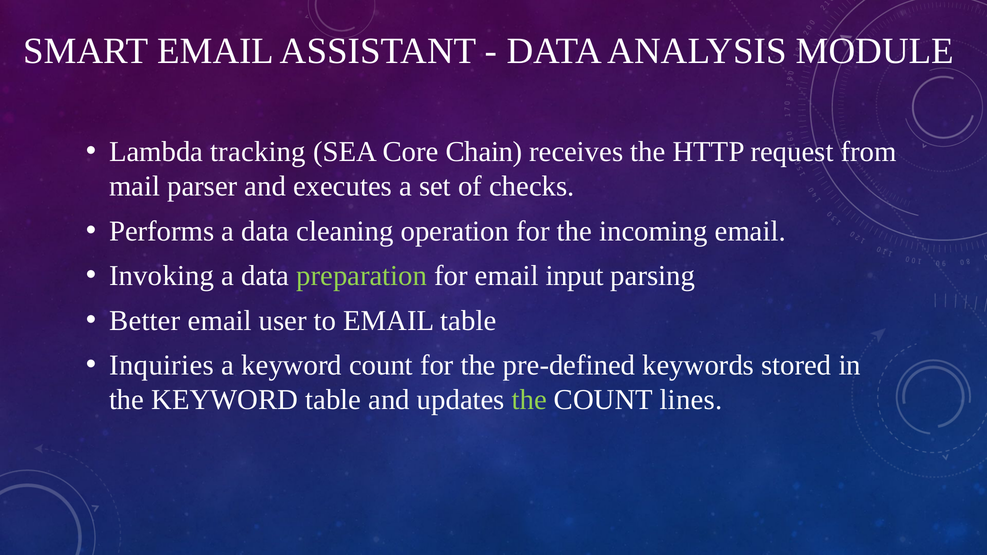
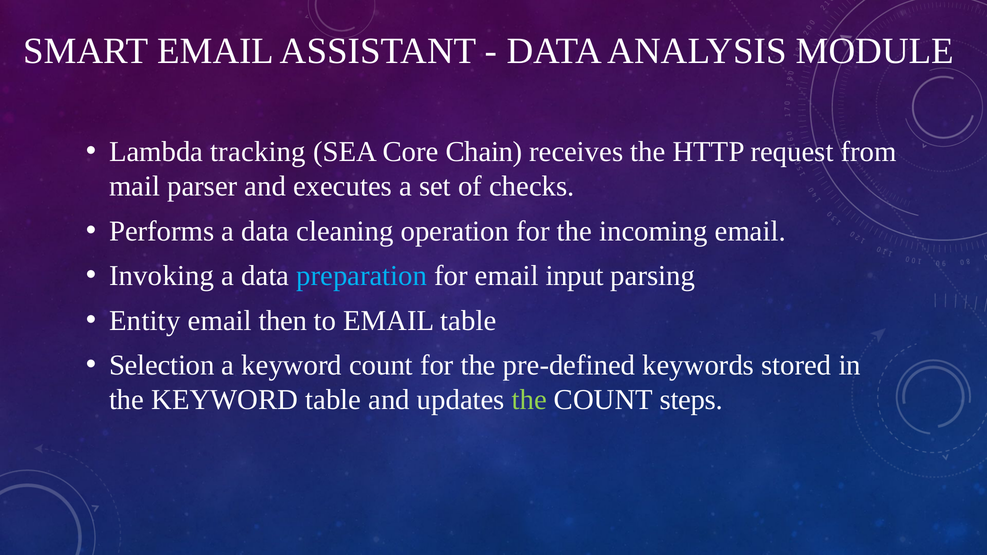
preparation colour: light green -> light blue (362, 276)
Better: Better -> Entity (145, 321)
user: user -> then (283, 321)
Inquiries: Inquiries -> Selection (162, 365)
lines: lines -> steps (691, 400)
